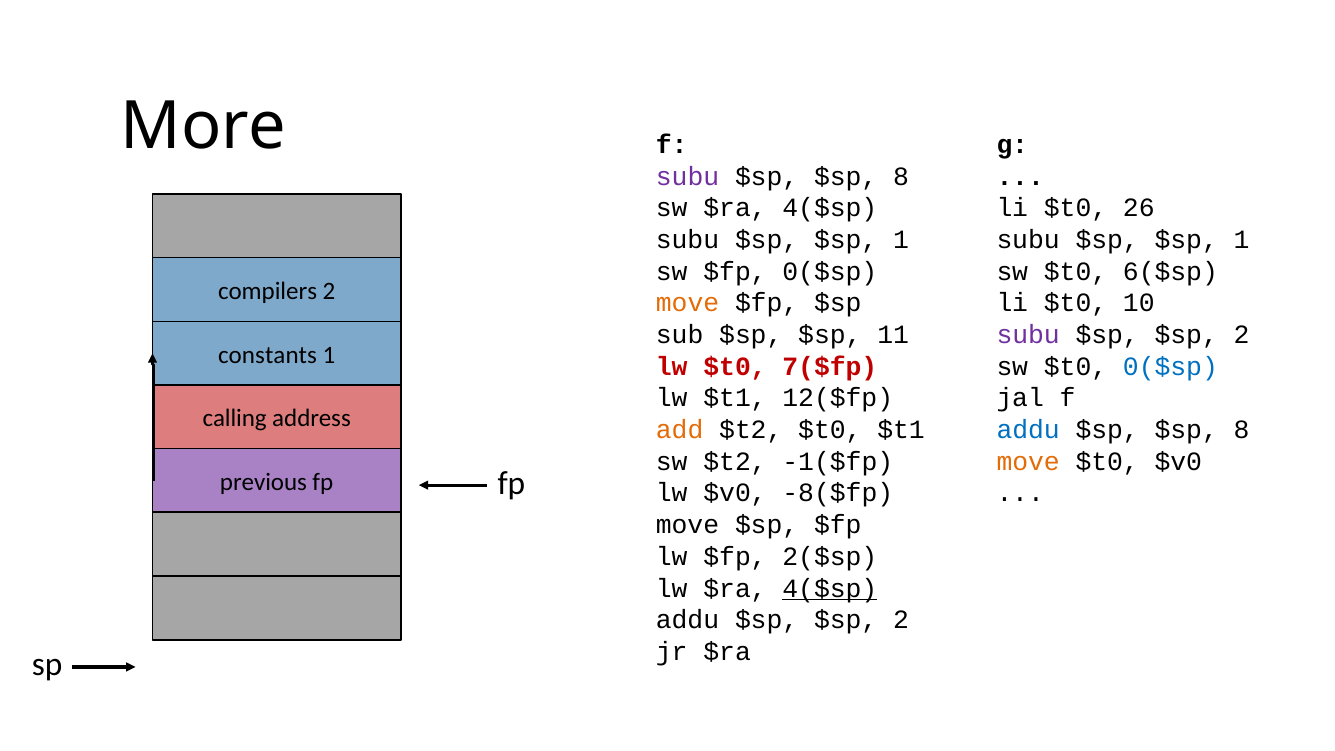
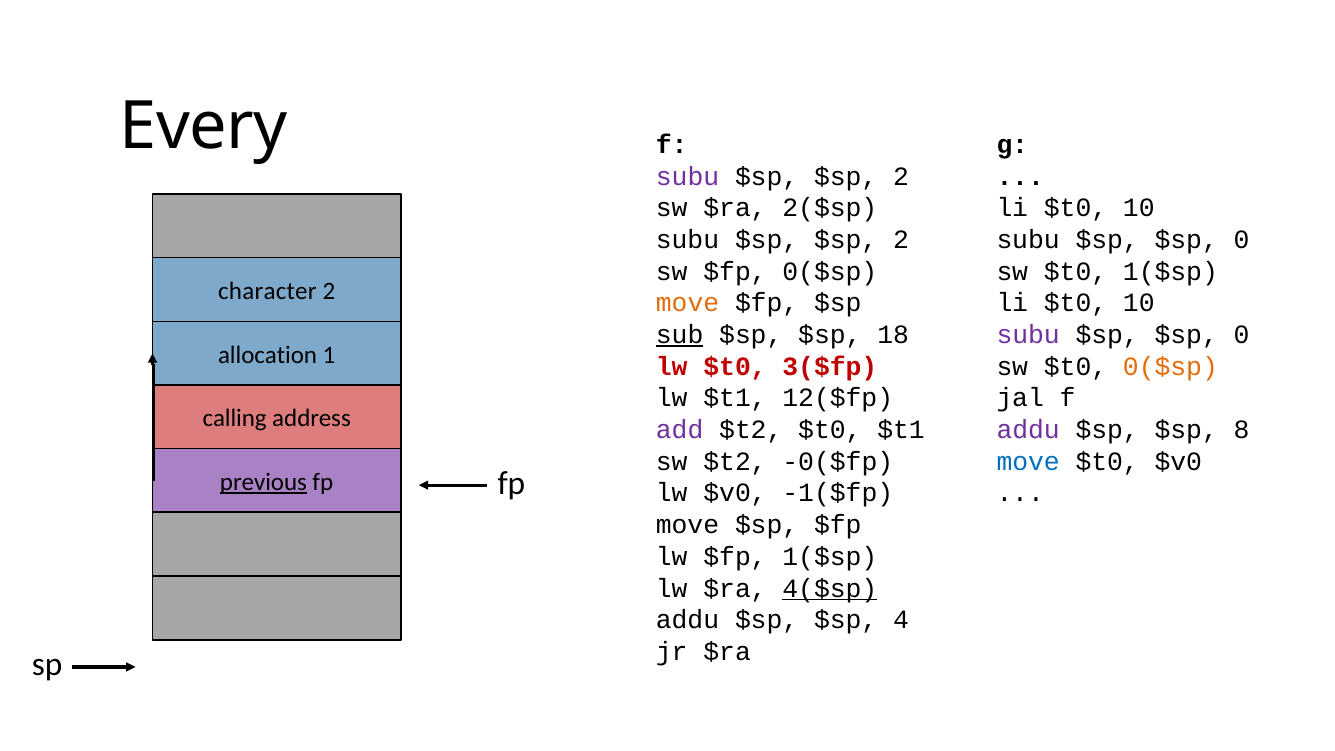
More: More -> Every (204, 126)
8: 8 -> 2 (901, 176)
sw $ra 4($sp: 4($sp -> 2($sp (830, 208)
26: 26 -> 10 (1139, 208)
1: 1 -> 2 (901, 240)
1: 1 -> 0 (1242, 240)
$t0 6($sp: 6($sp -> 1($sp (1170, 271)
compilers: compilers -> character (267, 291)
sub underline: none -> present (680, 335)
11: 11 -> 18 (893, 335)
2: 2 -> 0 (1242, 335)
constants: constants -> allocation (268, 355)
7($fp: 7($fp -> 3($fp (830, 366)
0($sp colour: blue -> orange (1170, 366)
add colour: orange -> purple (680, 430)
addu colour: blue -> purple (1028, 430)
-1($fp: -1($fp -> -0($fp (838, 462)
move colour: orange -> blue (1028, 462)
previous underline: none -> present (263, 482)
-8($fp: -8($fp -> -1($fp (838, 493)
$fp 2($sp: 2($sp -> 1($sp (830, 557)
addu $sp $sp 2: 2 -> 4 (901, 620)
